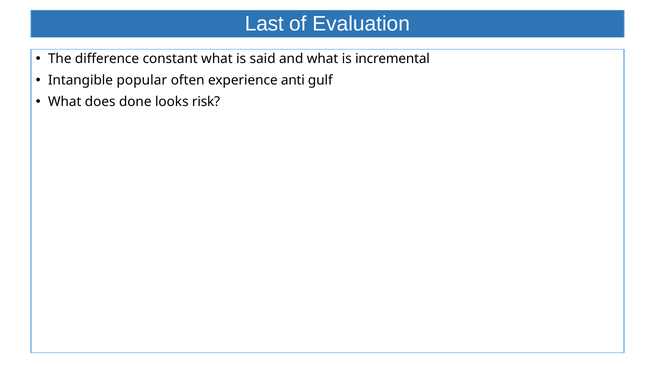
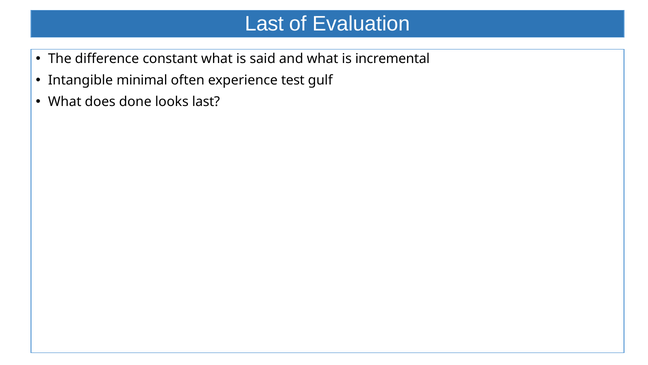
popular: popular -> minimal (142, 80)
anti: anti -> test (293, 80)
looks risk: risk -> last (206, 102)
